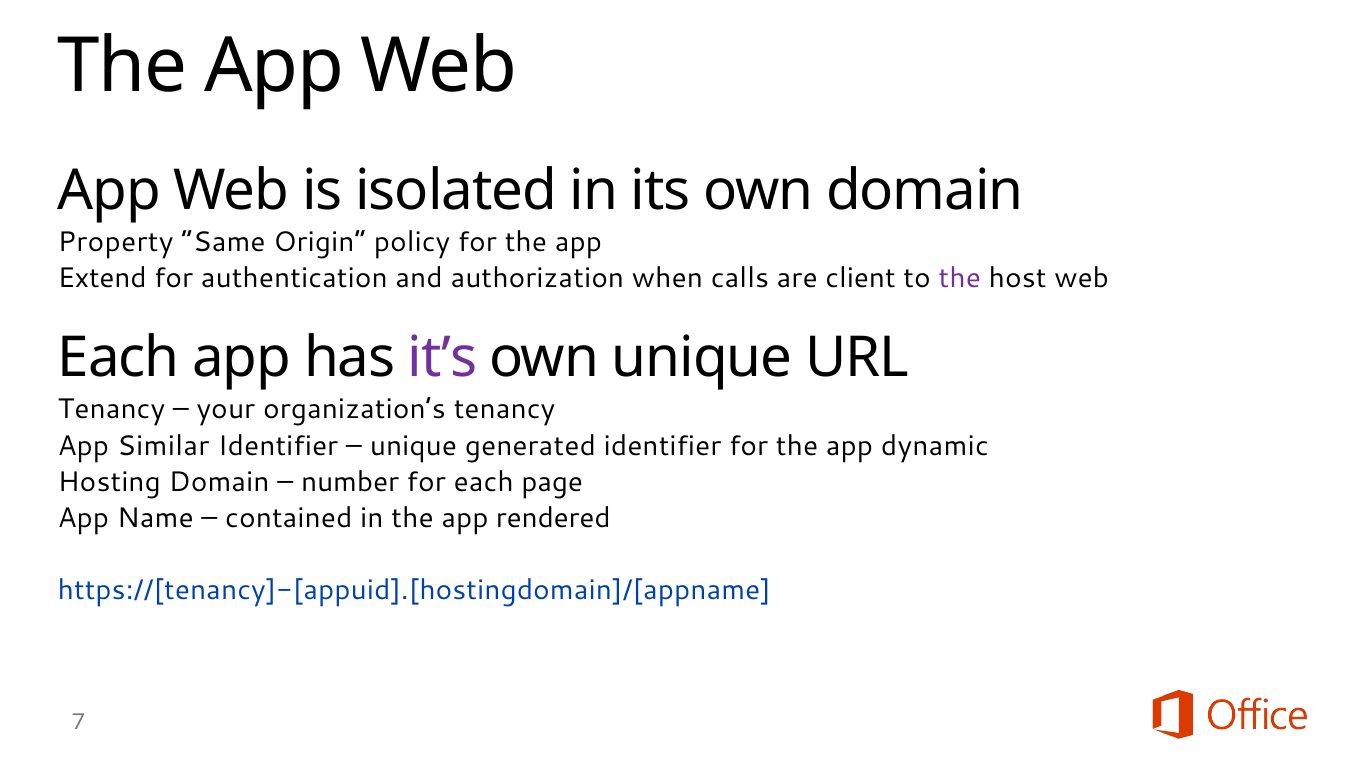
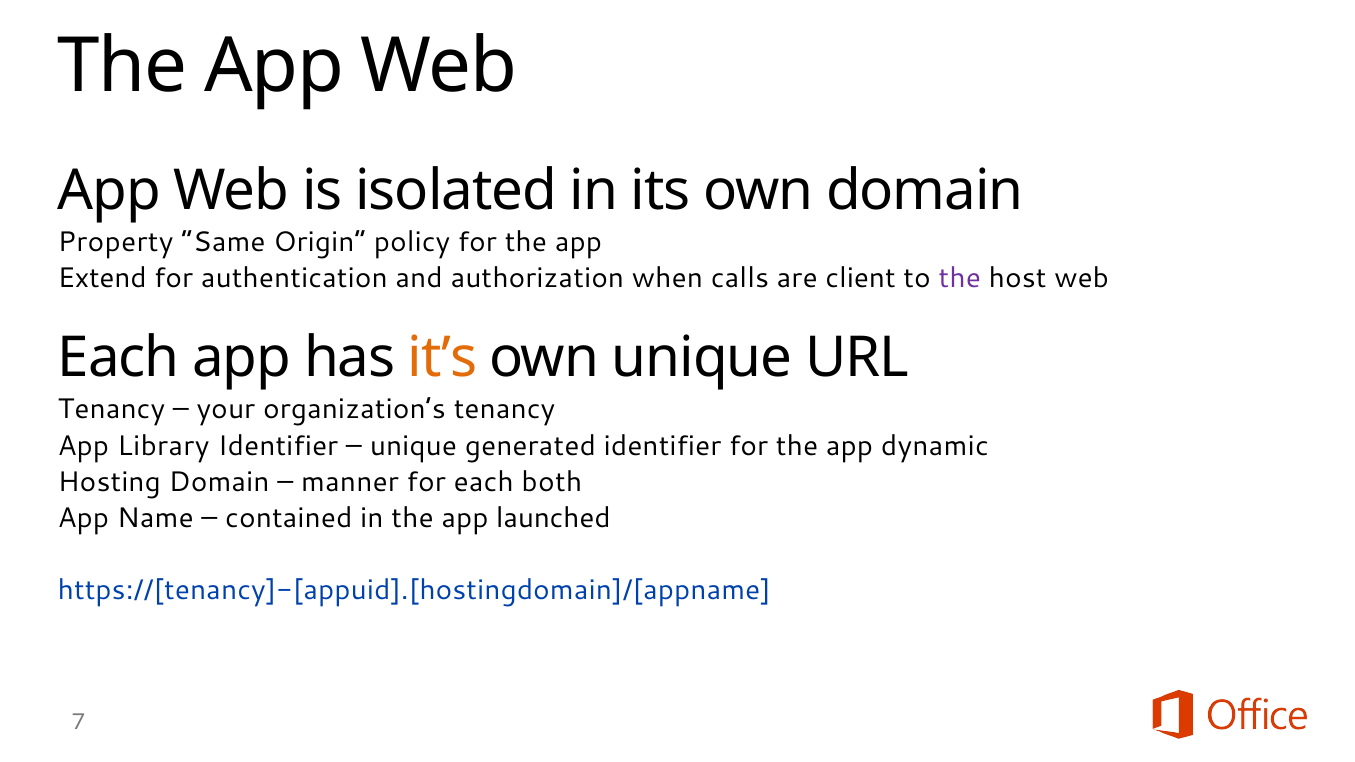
it’s colour: purple -> orange (443, 358)
Similar: Similar -> Library (163, 446)
number: number -> manner (350, 482)
page: page -> both (552, 482)
rendered: rendered -> launched (553, 518)
